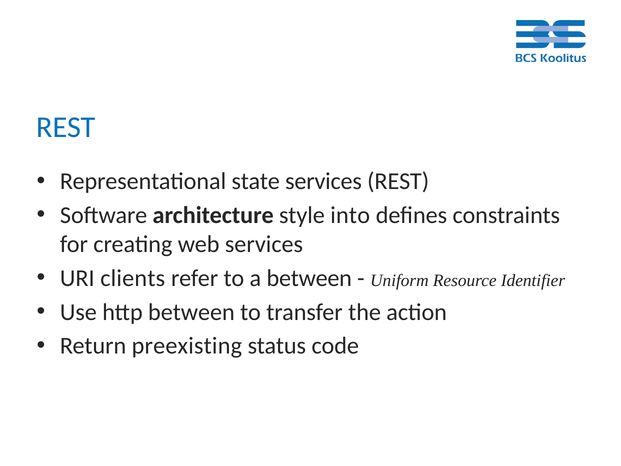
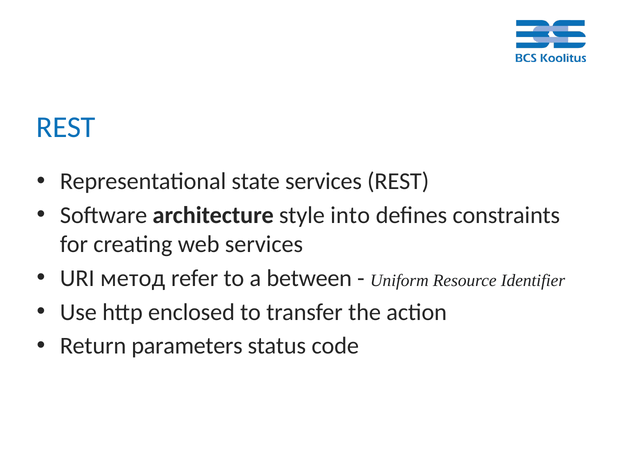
clients: clients -> метод (133, 278)
http between: between -> enclosed (191, 312)
preexisting: preexisting -> parameters (187, 346)
